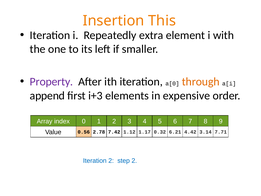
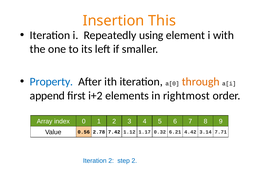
extra: extra -> using (151, 35)
Property colour: purple -> blue (51, 82)
i+3: i+3 -> i+2 (95, 96)
expensive: expensive -> rightmost (186, 96)
